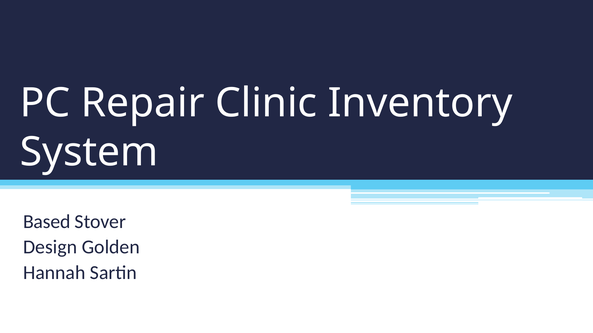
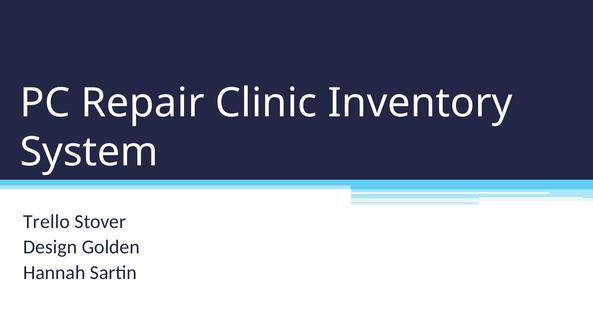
Based: Based -> Trello (47, 222)
